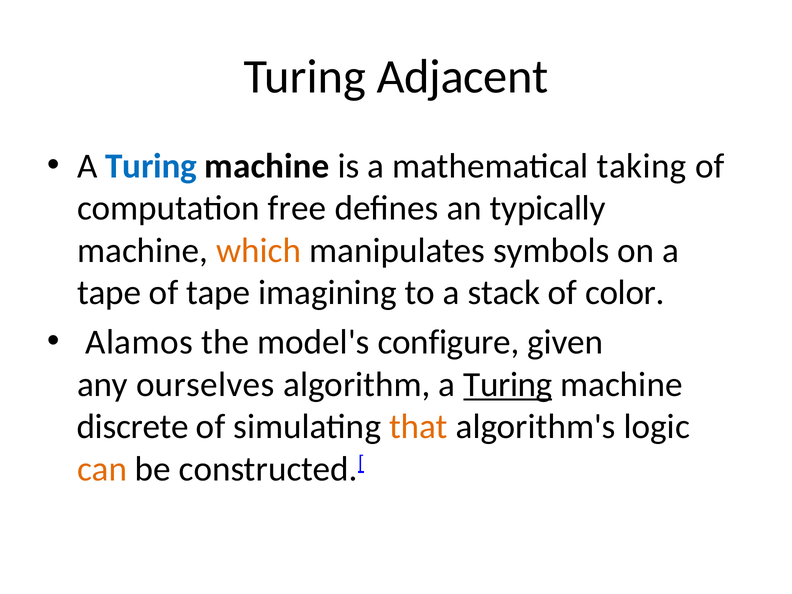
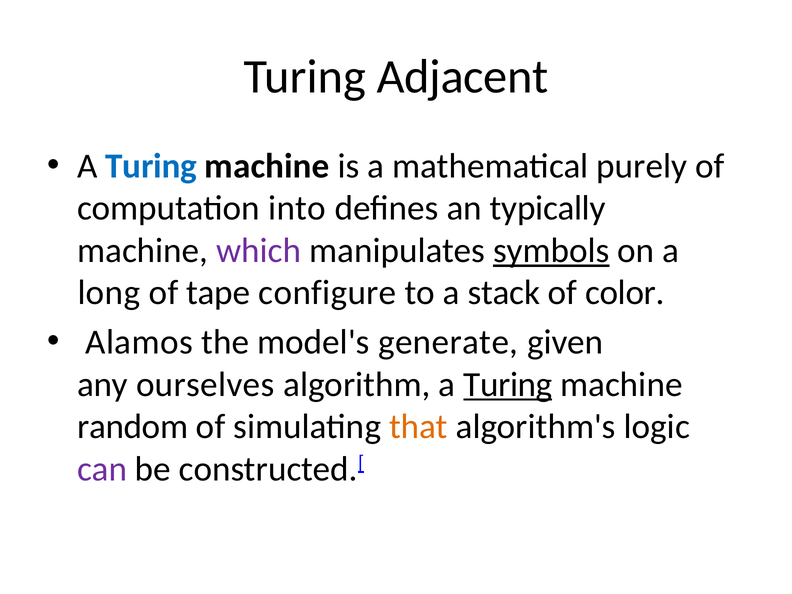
taking: taking -> purely (642, 166)
free: free -> into (297, 208)
which colour: orange -> purple (259, 251)
symbols underline: none -> present (551, 251)
tape: tape -> long (109, 293)
imagining: imagining -> configure (327, 293)
configure: configure -> generate (448, 342)
discrete: discrete -> random (133, 427)
can colour: orange -> purple (102, 469)
